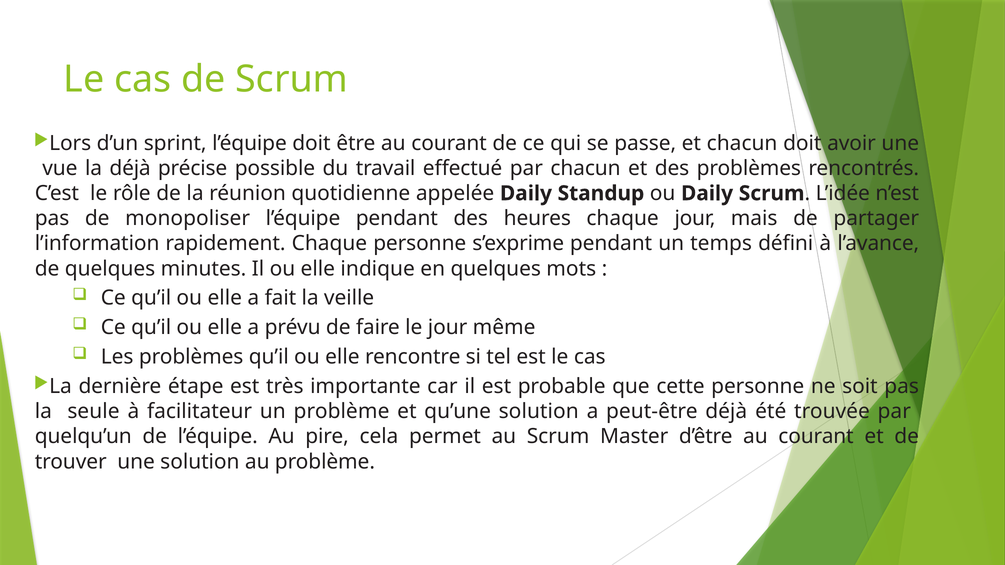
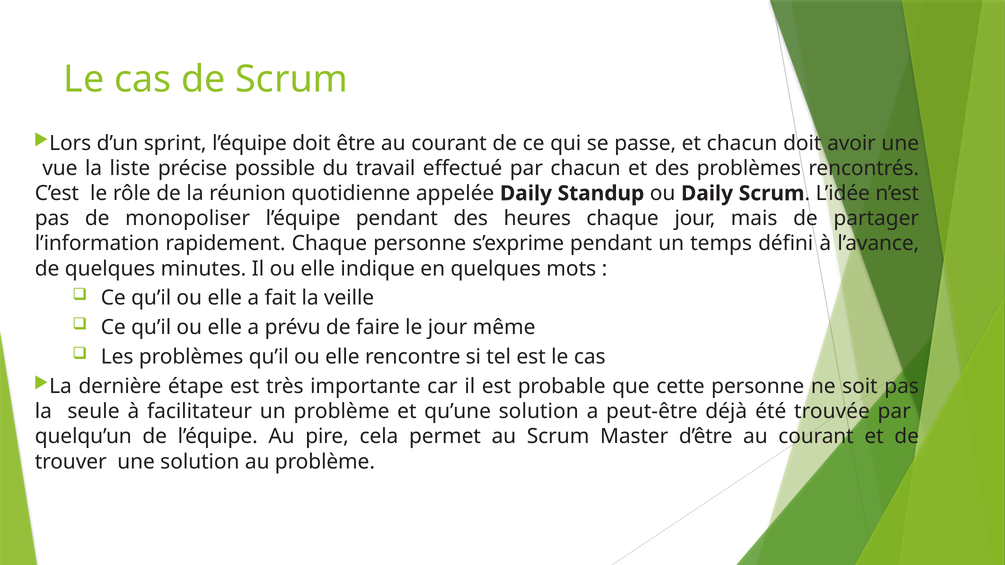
la déjà: déjà -> liste (130, 168)
